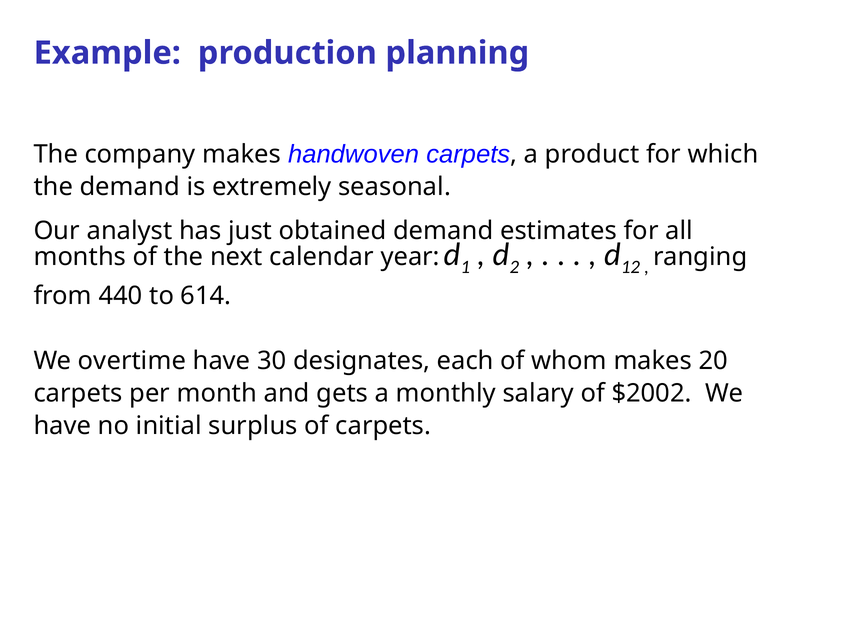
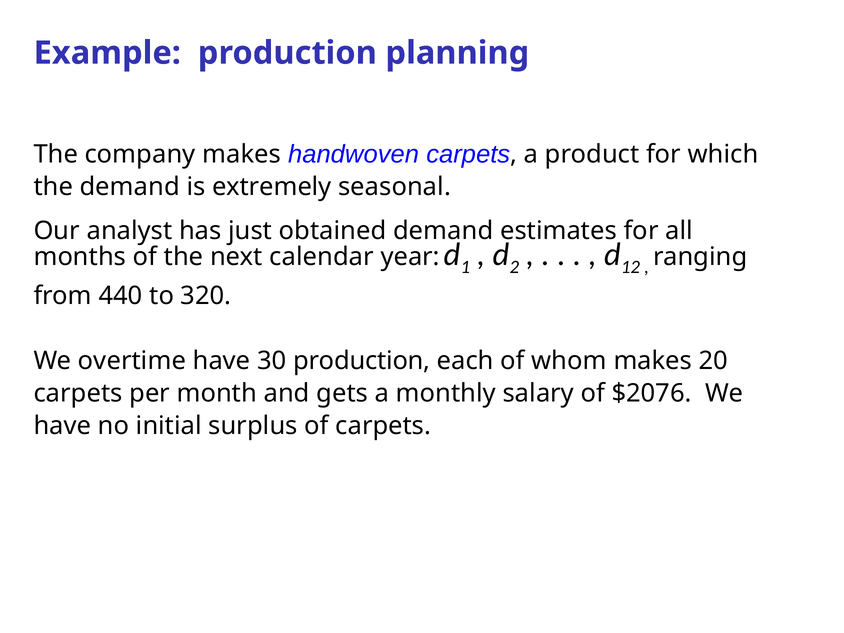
614: 614 -> 320 (206, 296)
30 designates: designates -> production (362, 361)
$2002: $2002 -> $2076 (652, 394)
